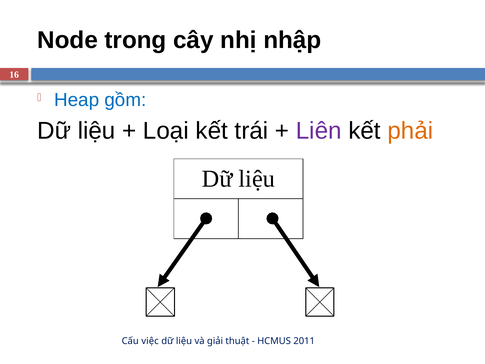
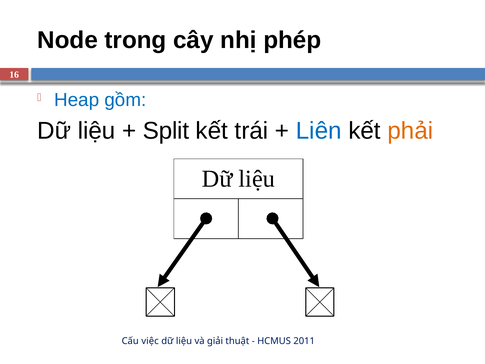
nhập: nhập -> phép (292, 40)
Loại: Loại -> Split (166, 131)
Liên colour: purple -> blue (319, 131)
